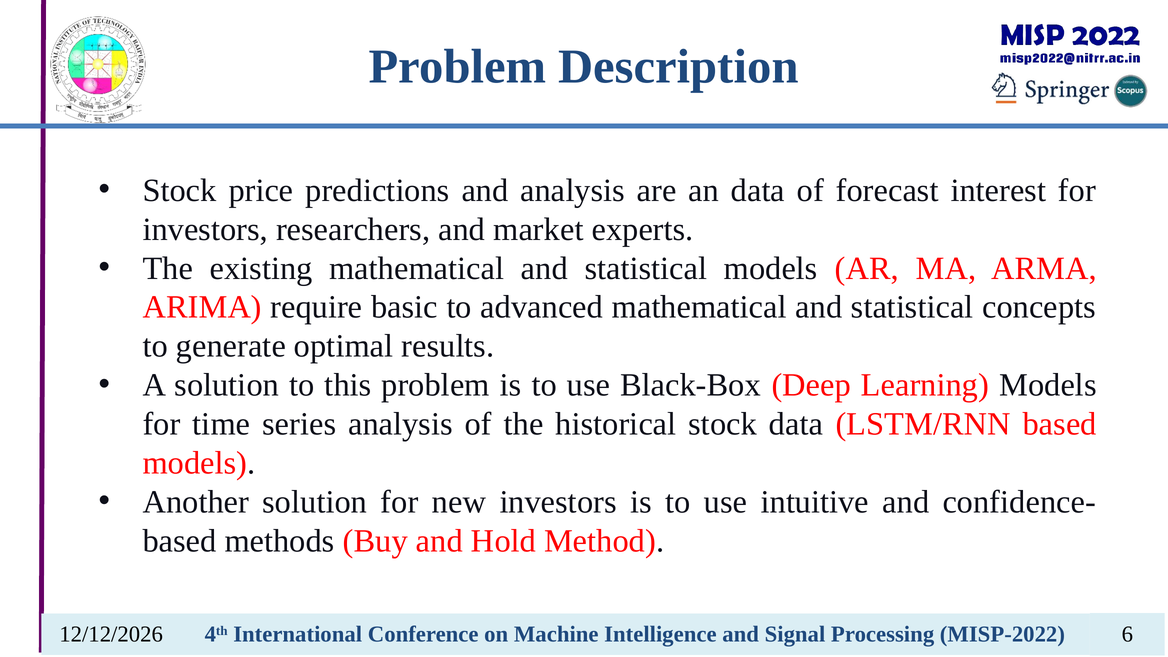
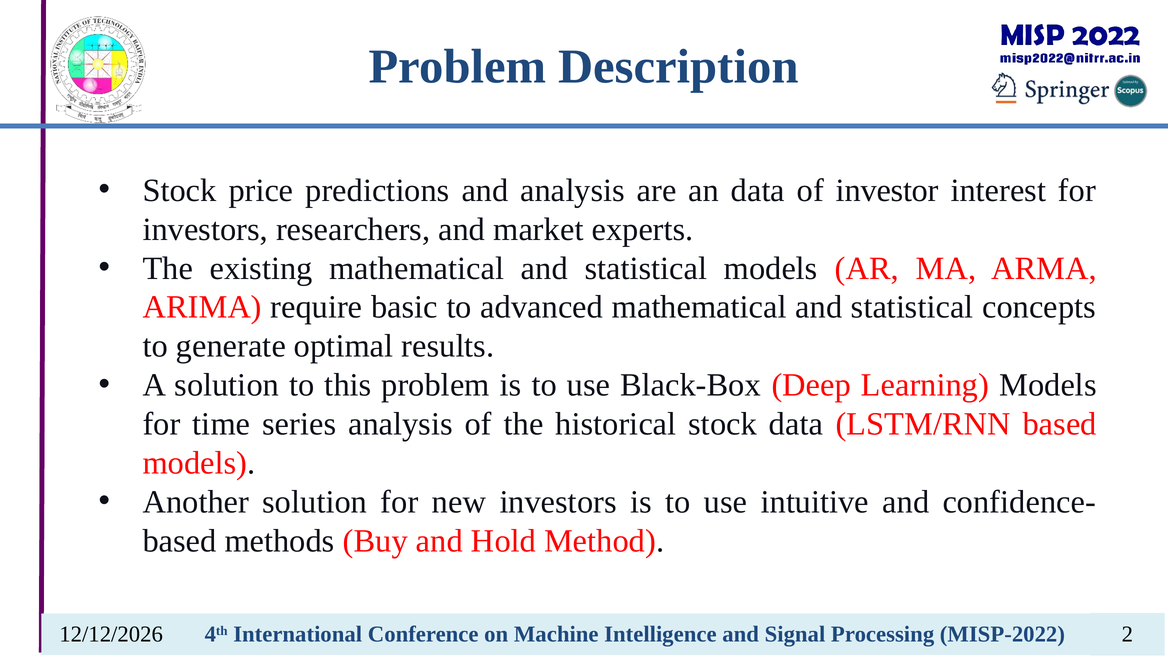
forecast: forecast -> investor (887, 190)
6: 6 -> 2 (1127, 634)
